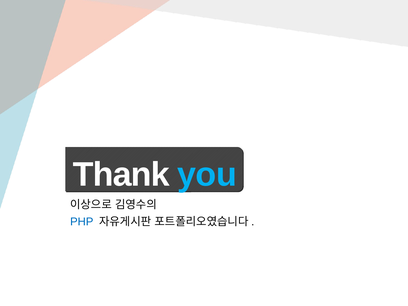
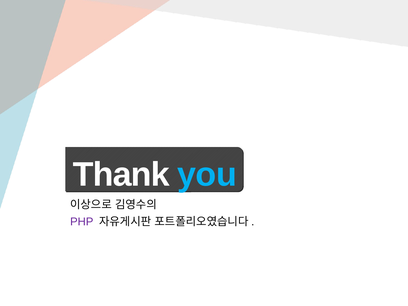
PHP colour: blue -> purple (82, 222)
